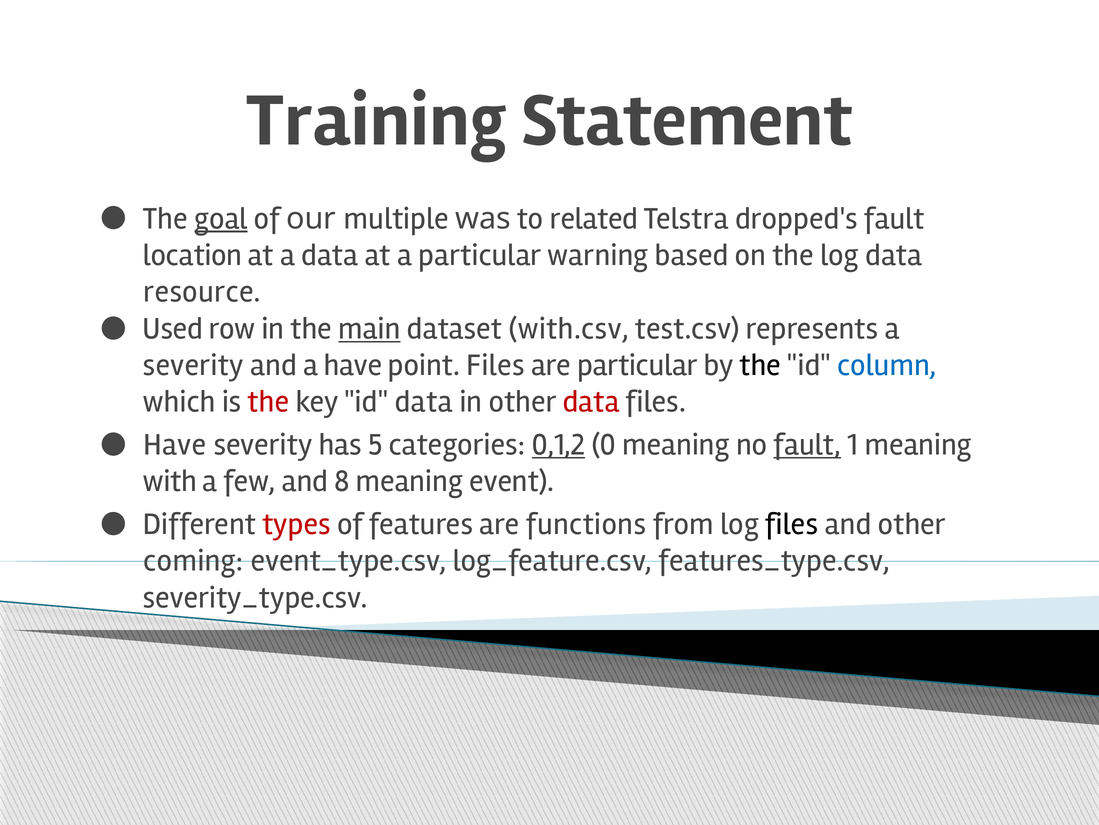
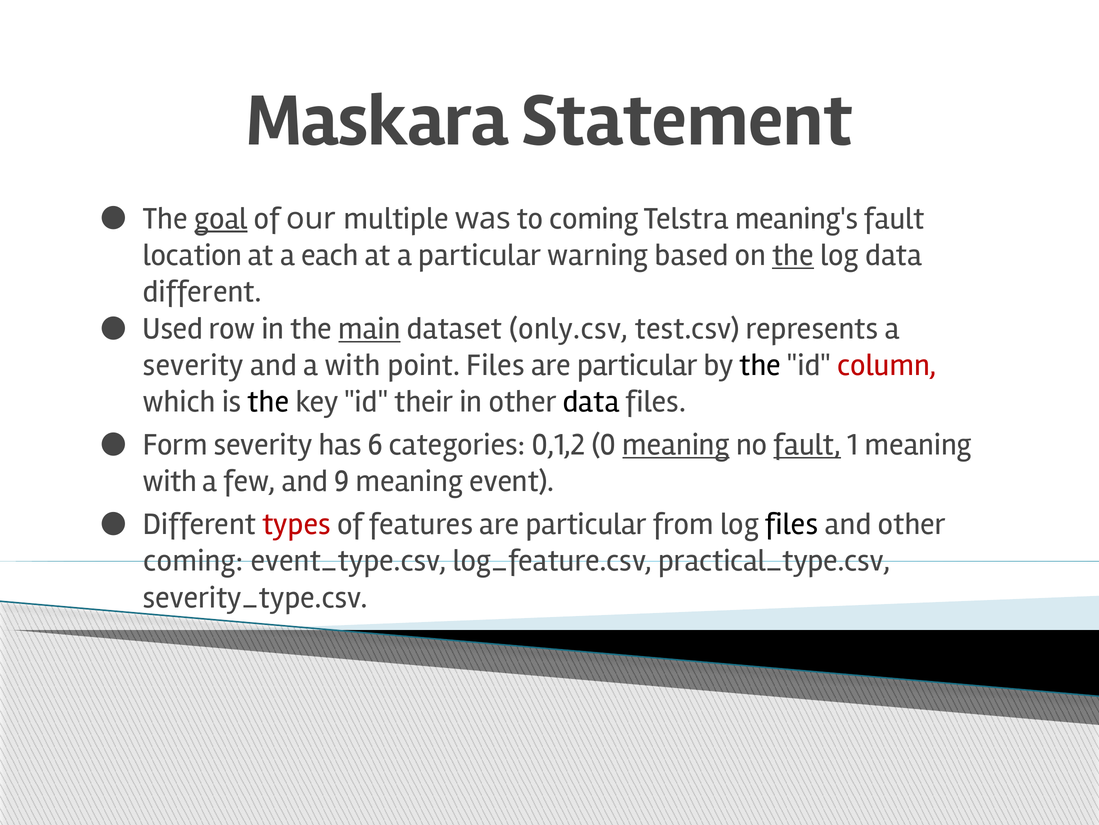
Training: Training -> Maskara (377, 121)
to related: related -> coming (594, 218)
dropped's: dropped's -> meaning's (797, 218)
a data: data -> each (330, 255)
the underline: none -> present (793, 255)
resource: resource -> different (202, 292)
with.csv: with.csv -> only.csv (569, 328)
a have: have -> with (353, 365)
column colour: blue -> red (887, 365)
the colour: red -> black (268, 402)
id data: data -> their (424, 402)
data colour: red -> black (591, 402)
Have: Have -> Form (175, 444)
5: 5 -> 6 (375, 444)
0,1,2 underline: present -> none (559, 444)
meaning underline: none -> present (676, 444)
8: 8 -> 9 (342, 481)
features are functions: functions -> particular (586, 524)
features_type.csv: features_type.csv -> practical_type.csv (774, 560)
